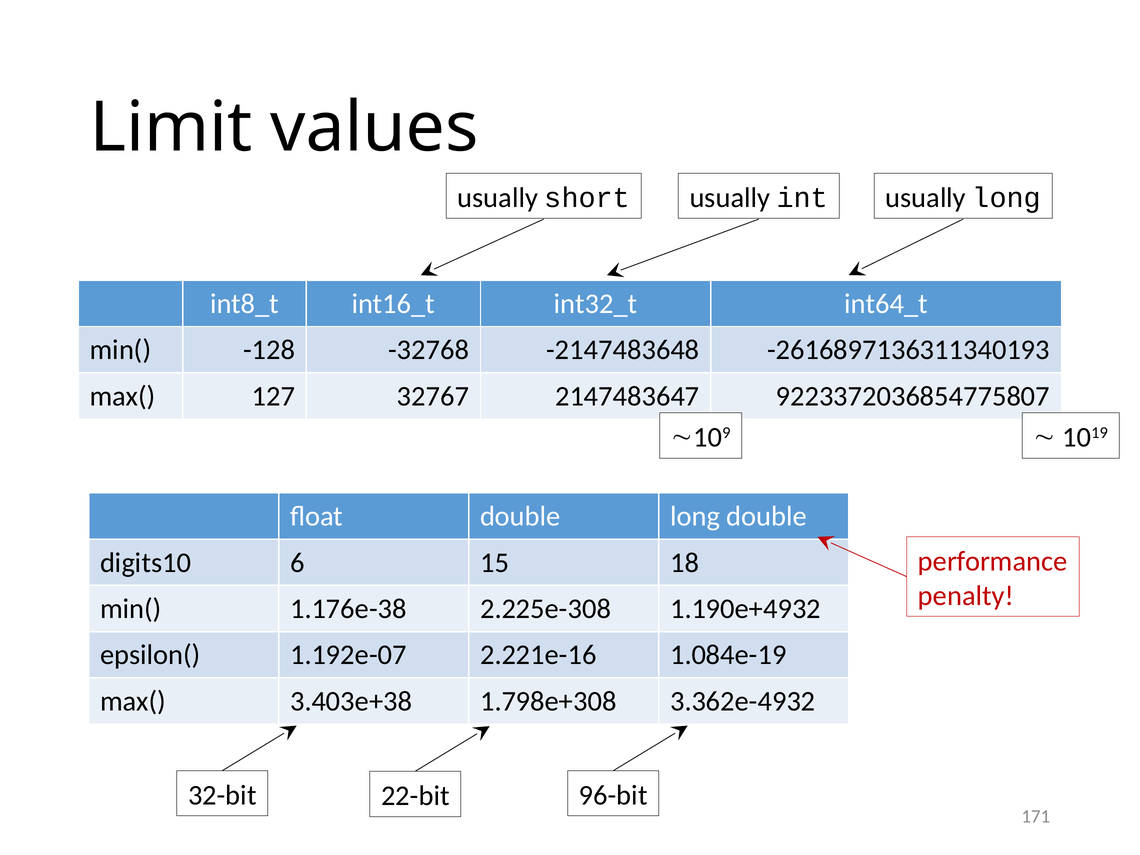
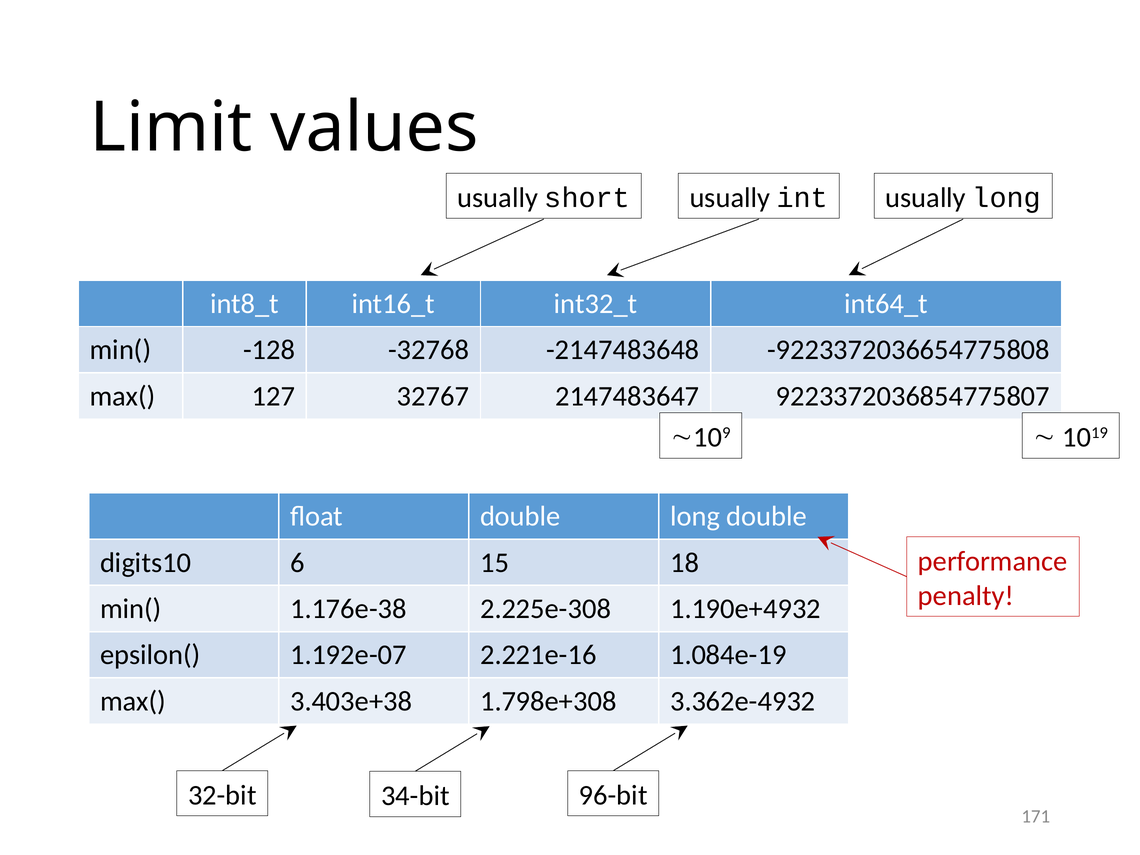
-2616897136311340193: -2616897136311340193 -> -9223372036654775808 (908, 350)
22-bit: 22-bit -> 34-bit (415, 796)
